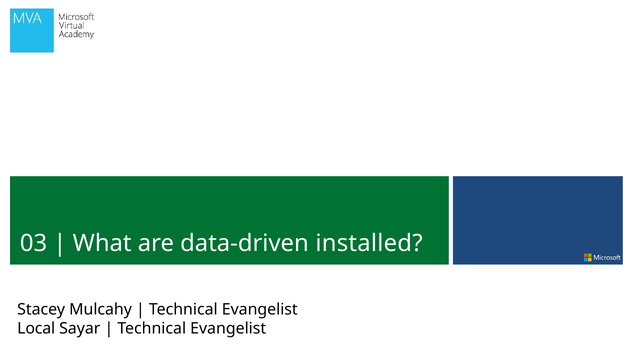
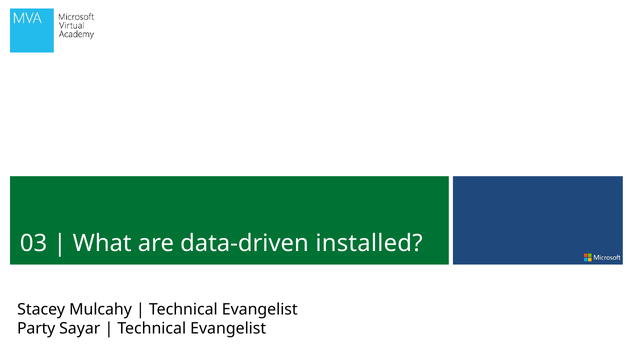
Local: Local -> Party (36, 328)
